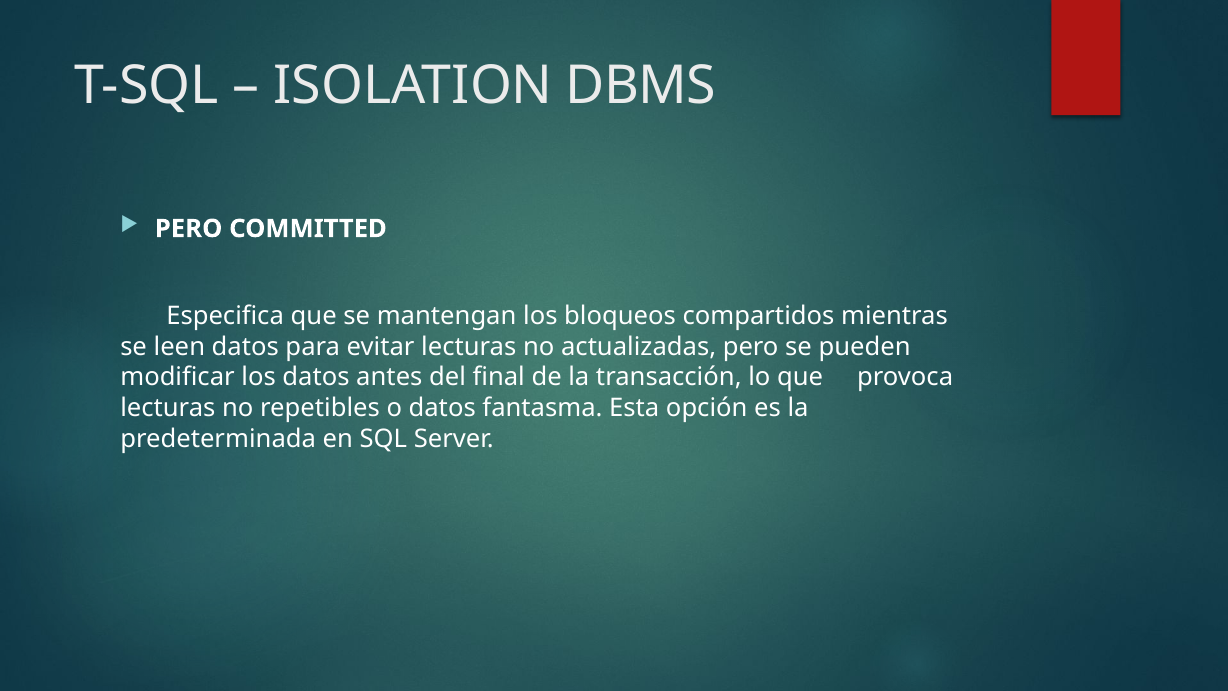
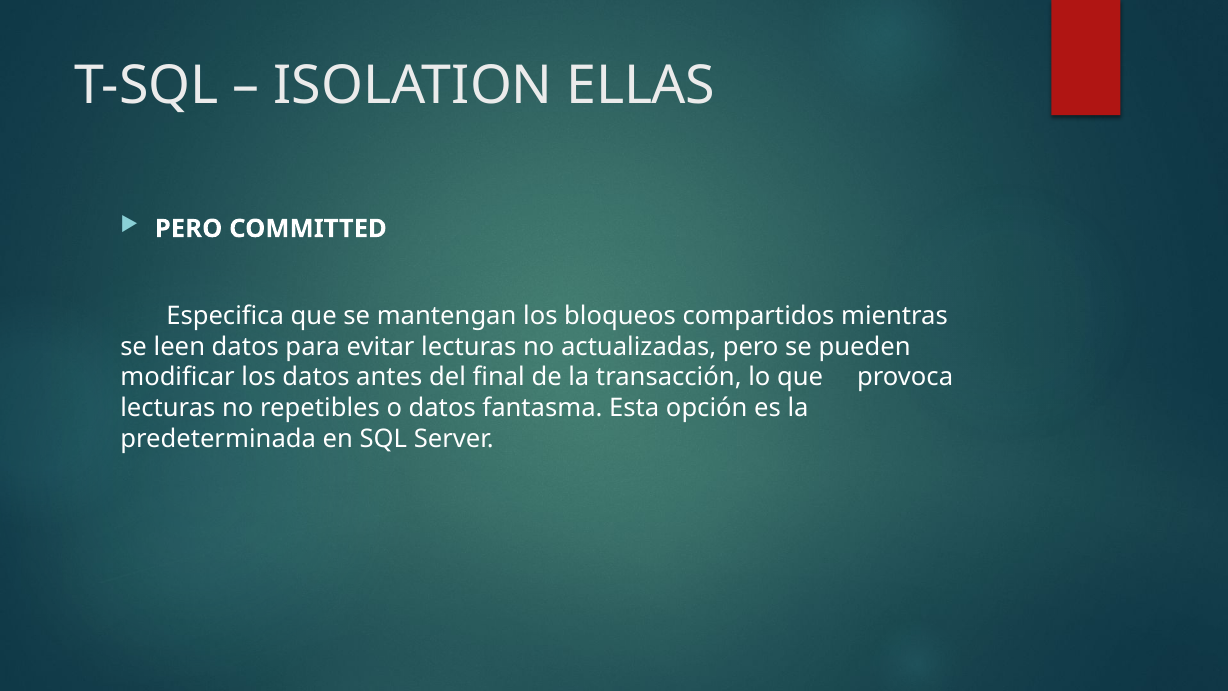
DBMS: DBMS -> ELLAS (641, 86)
